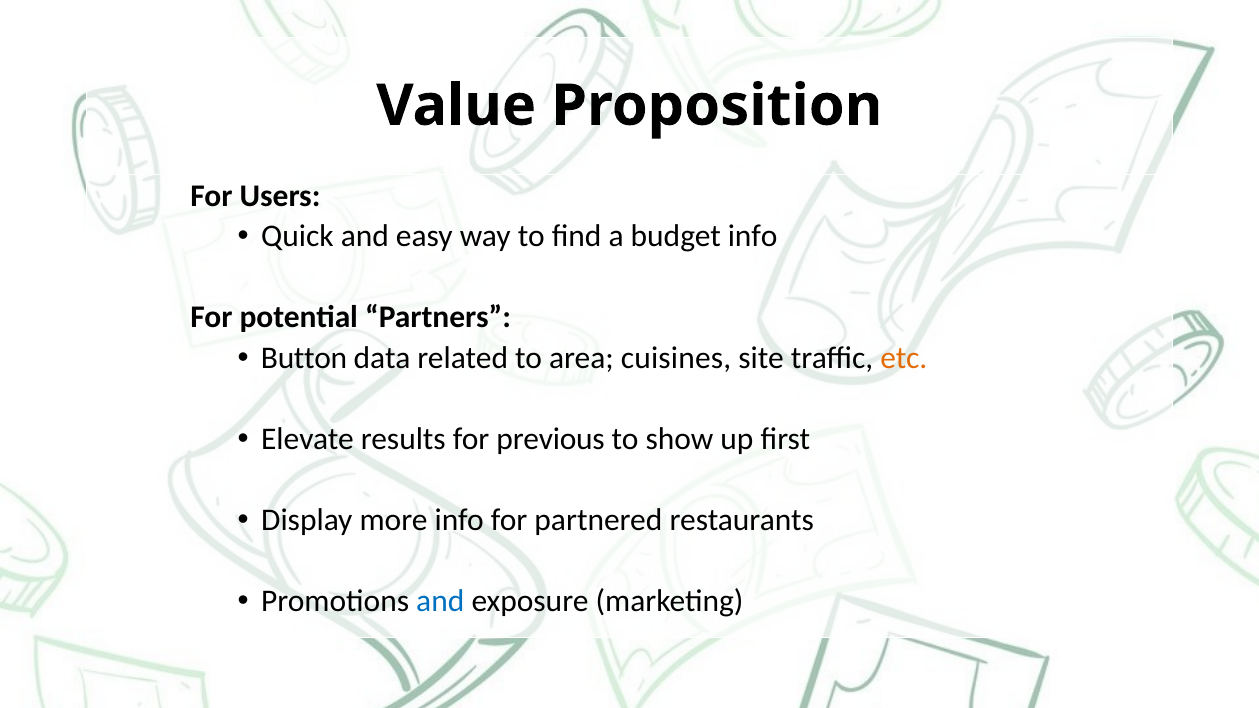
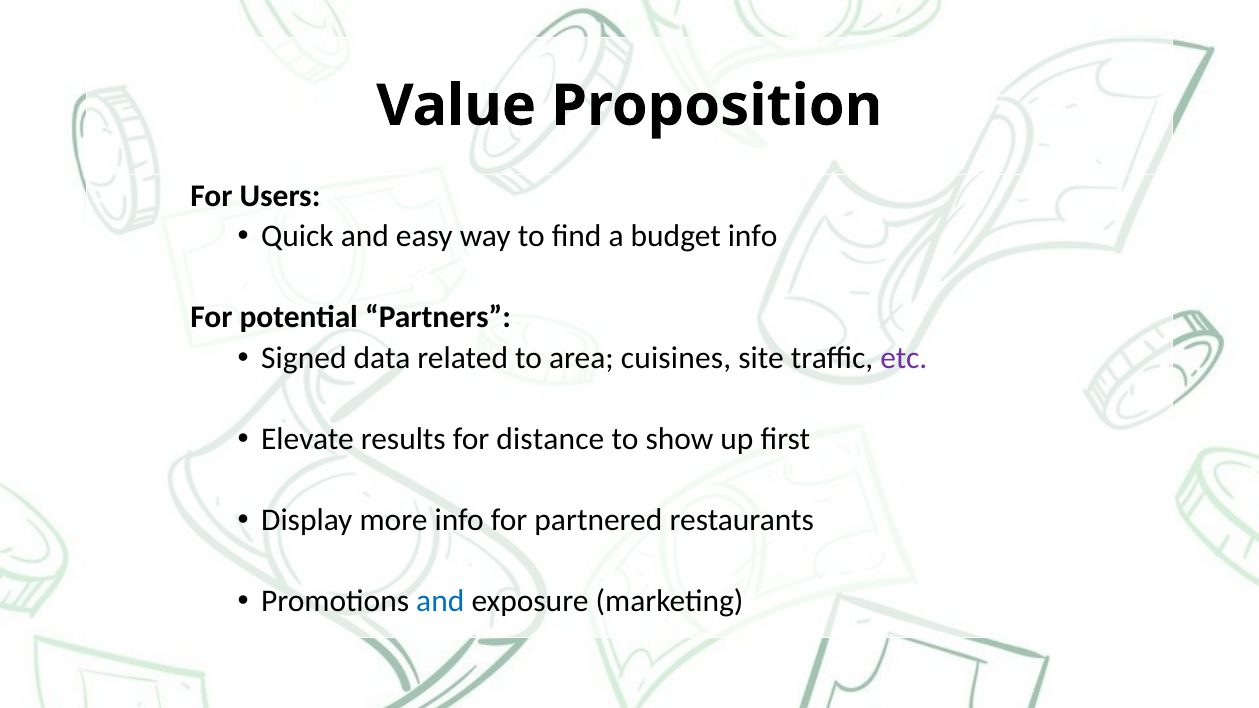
Button: Button -> Signed (304, 358)
etc colour: orange -> purple (904, 358)
previous: previous -> distance (550, 439)
